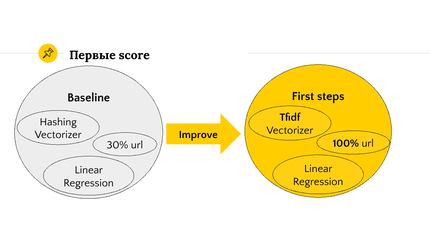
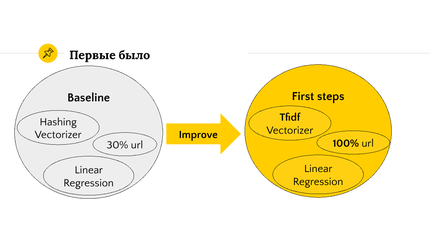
score: score -> было (134, 55)
